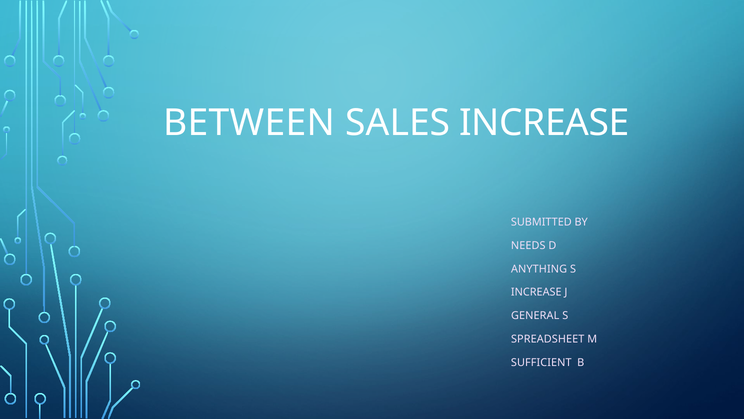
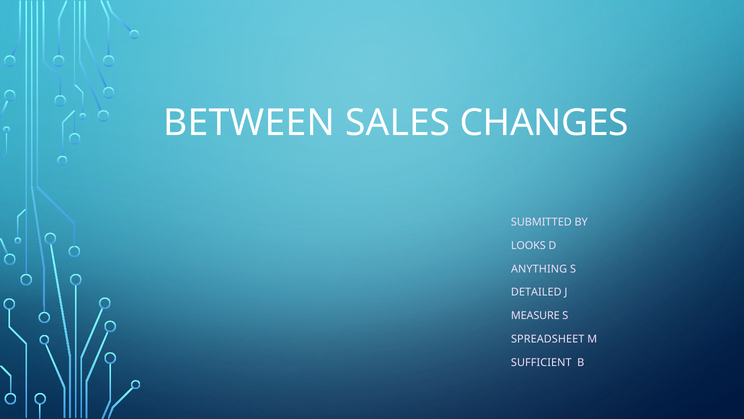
SALES INCREASE: INCREASE -> CHANGES (544, 123)
NEEDS: NEEDS -> LOOKS (528, 245)
INCREASE: INCREASE -> DETAILED (536, 292)
GENERAL: GENERAL -> MEASURE (535, 315)
